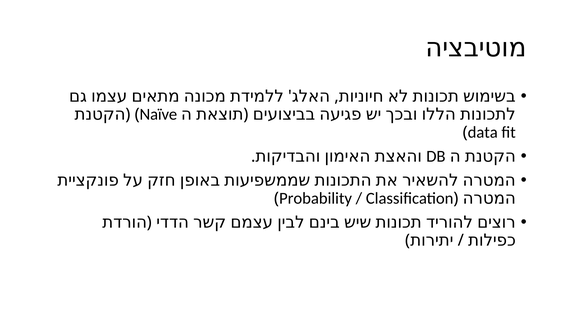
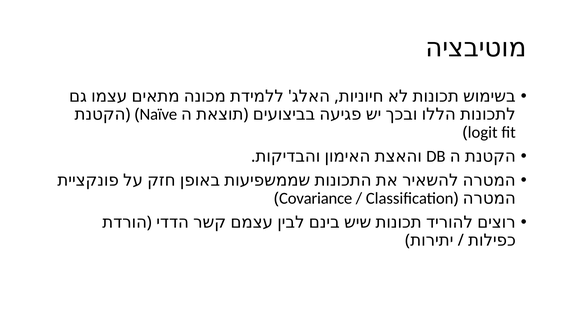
data: data -> logit (483, 132)
Probability: Probability -> Covariance (316, 198)
